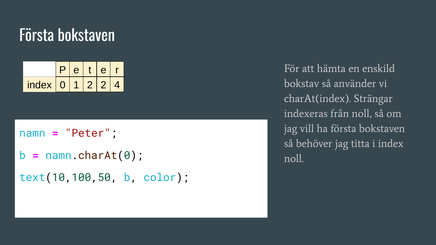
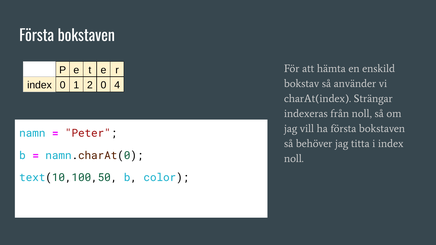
2 2: 2 -> 0 (104, 85)
